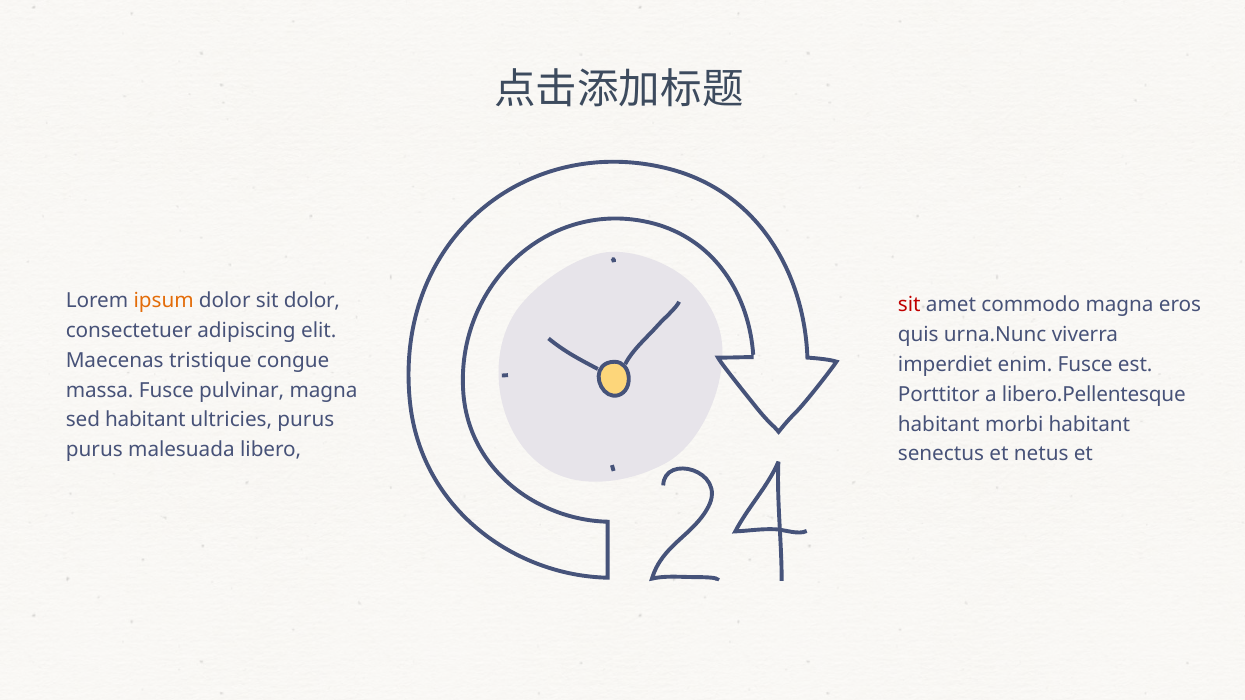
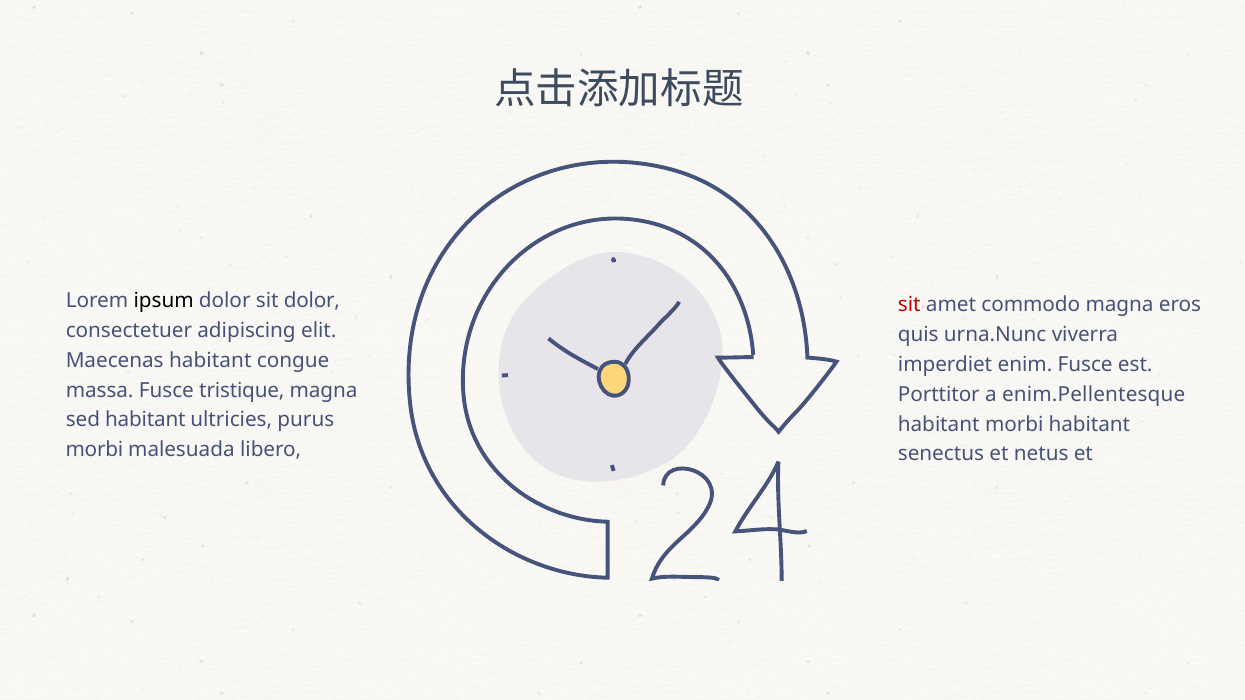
ipsum colour: orange -> black (164, 301)
Maecenas tristique: tristique -> habitant (210, 361)
pulvinar: pulvinar -> tristique (242, 390)
libero.Pellentesque: libero.Pellentesque -> enim.Pellentesque (1094, 395)
purus: purus -> morbi (94, 450)
